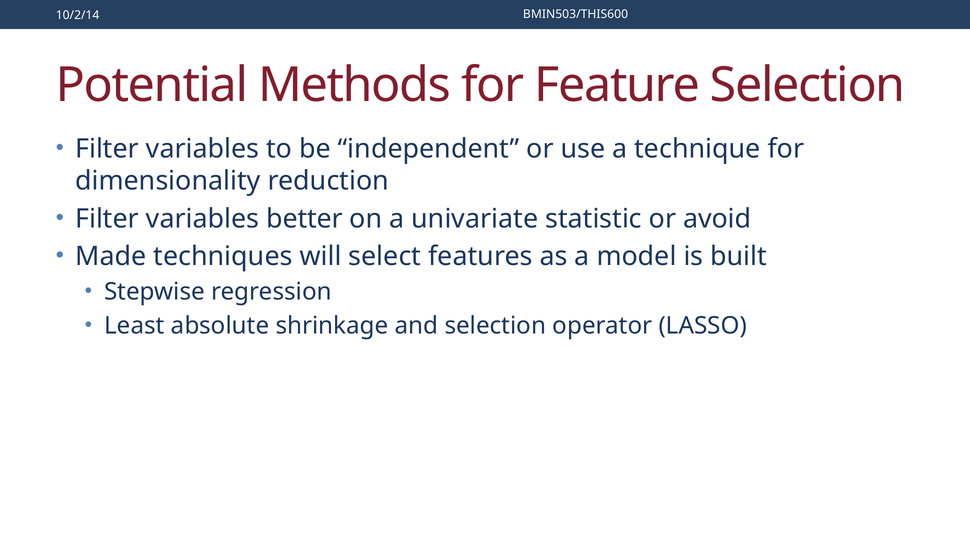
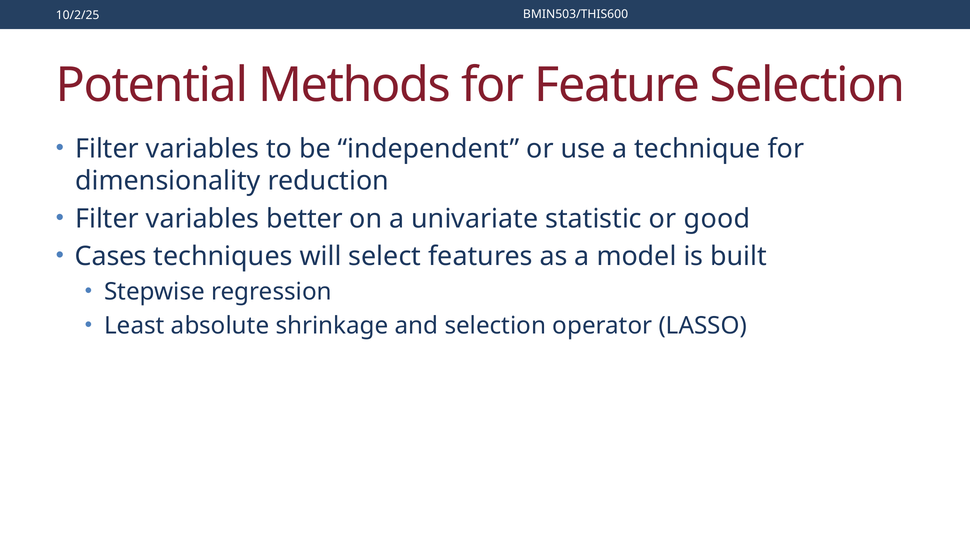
10/2/14: 10/2/14 -> 10/2/25 (78, 15)
avoid: avoid -> good (717, 219)
Made: Made -> Cases (111, 257)
